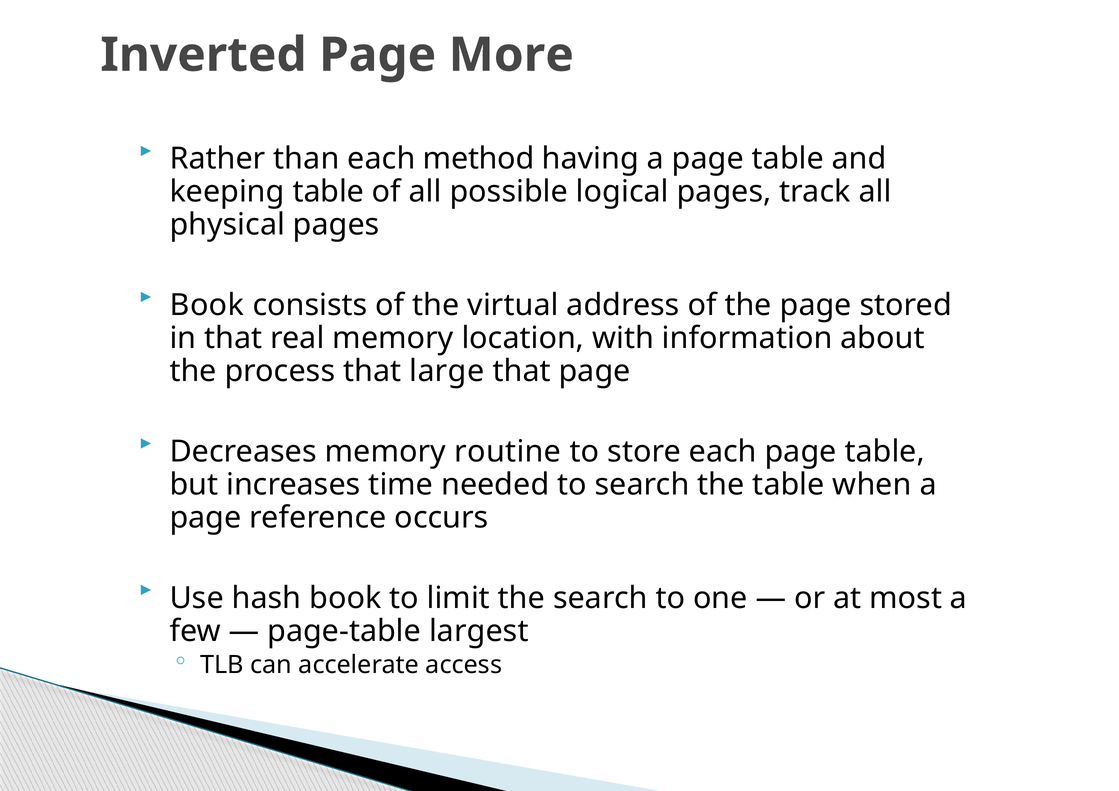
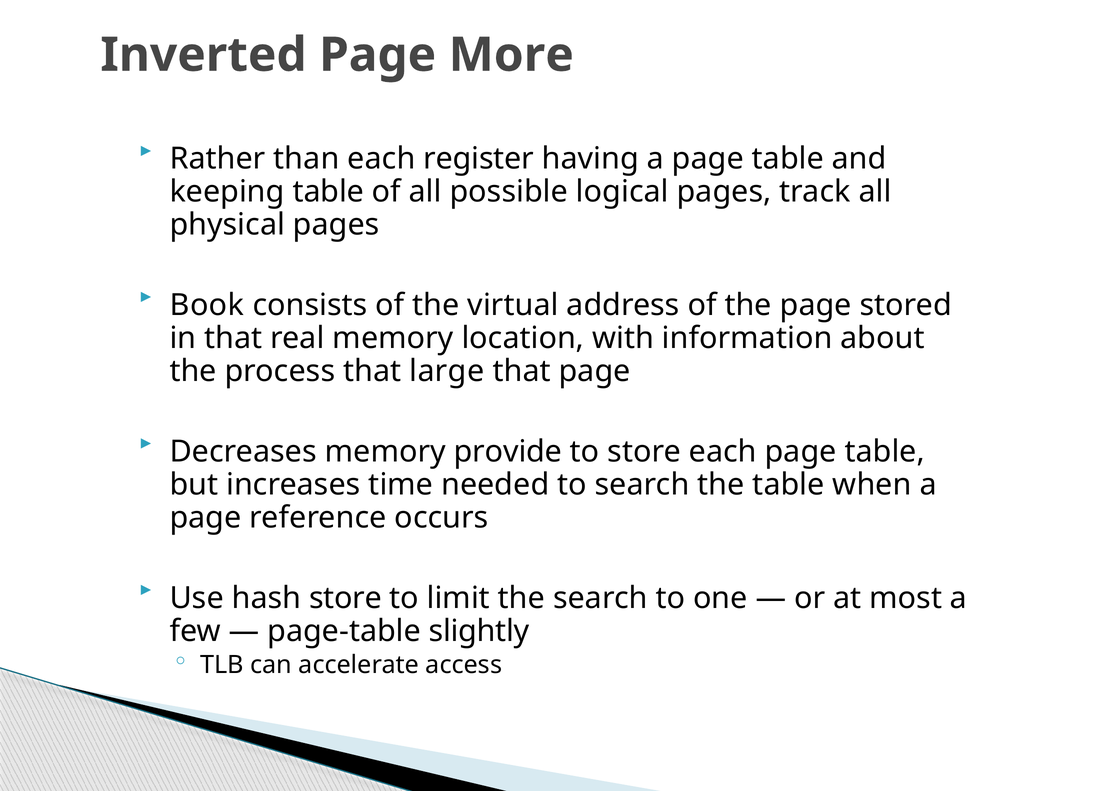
method: method -> register (479, 159)
routine: routine -> provide (508, 452)
hash book: book -> store (345, 598)
largest: largest -> slightly (479, 631)
